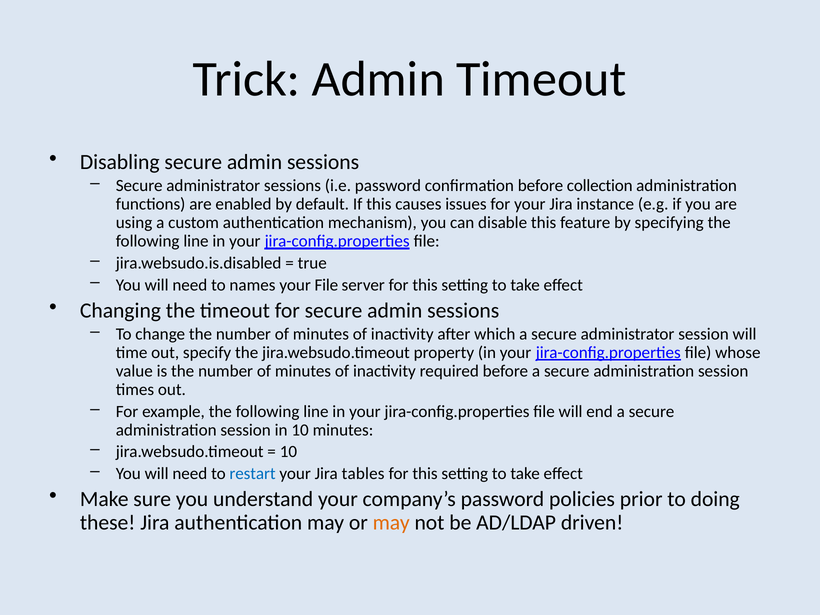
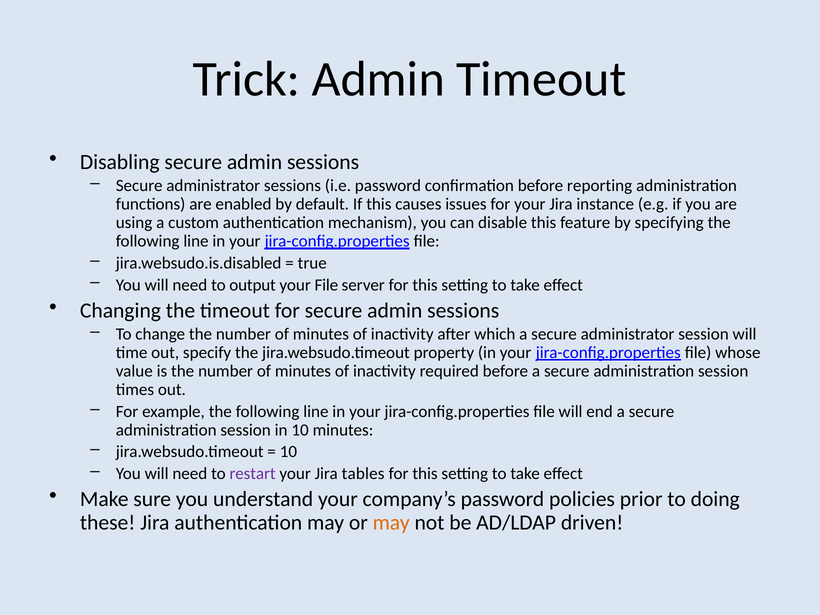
collection: collection -> reporting (600, 186)
names: names -> output (253, 285)
restart colour: blue -> purple (253, 473)
